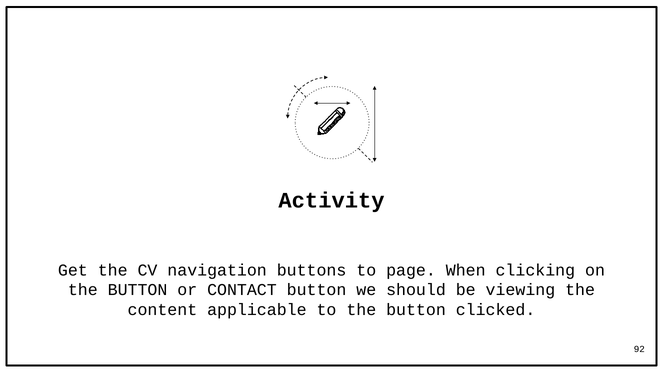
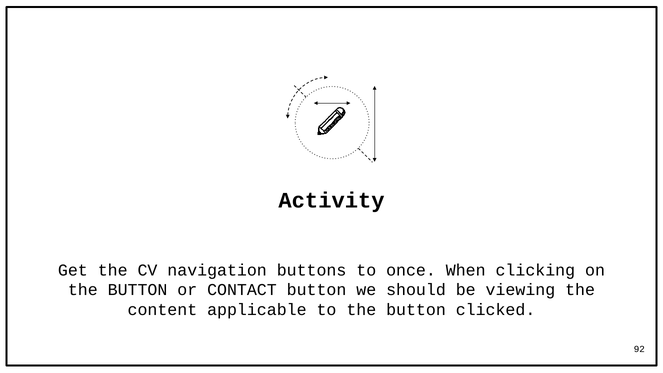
page: page -> once (411, 270)
